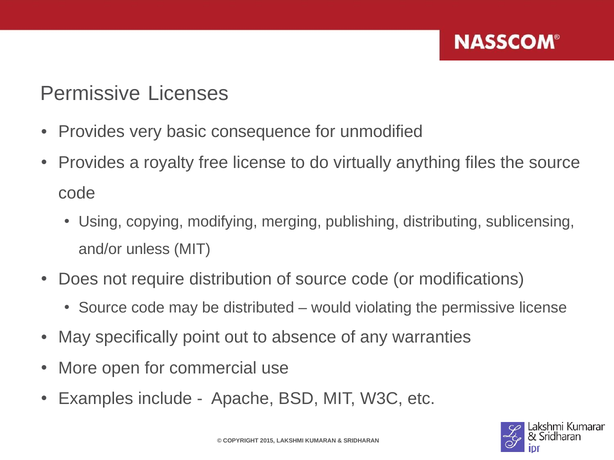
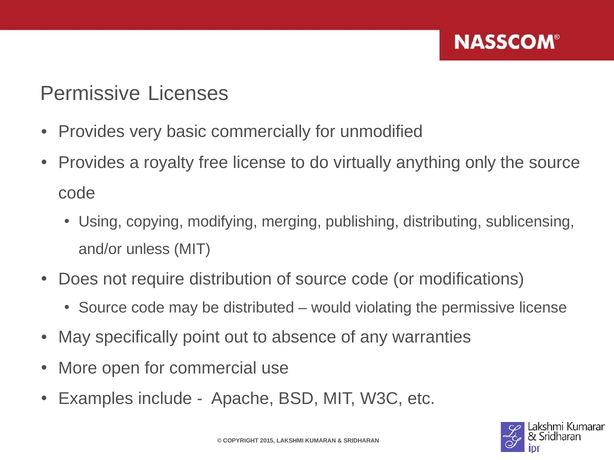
consequence: consequence -> commercially (261, 132)
files: files -> only (481, 163)
